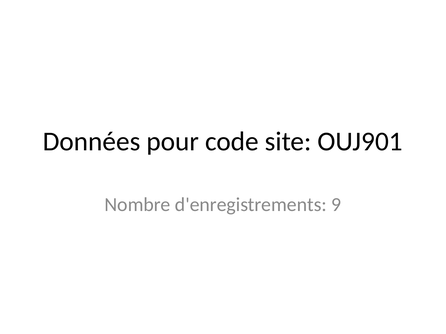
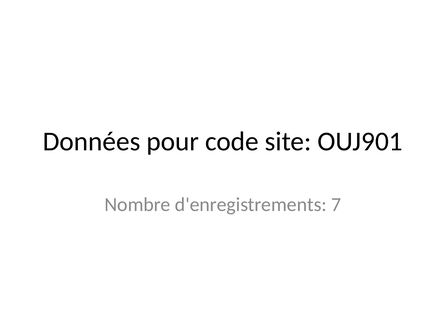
9: 9 -> 7 (336, 205)
